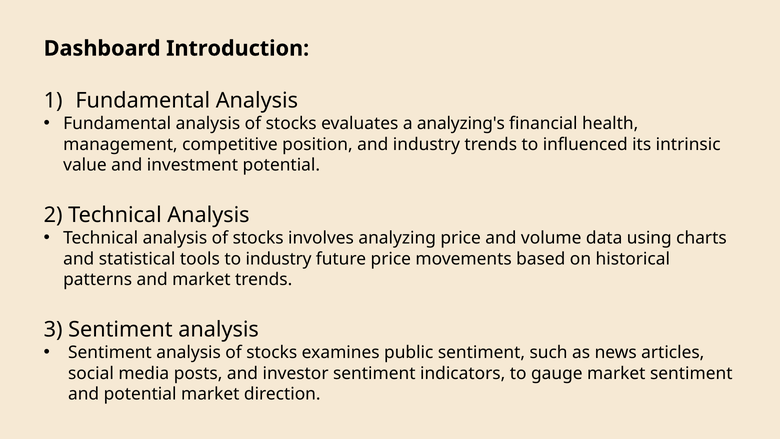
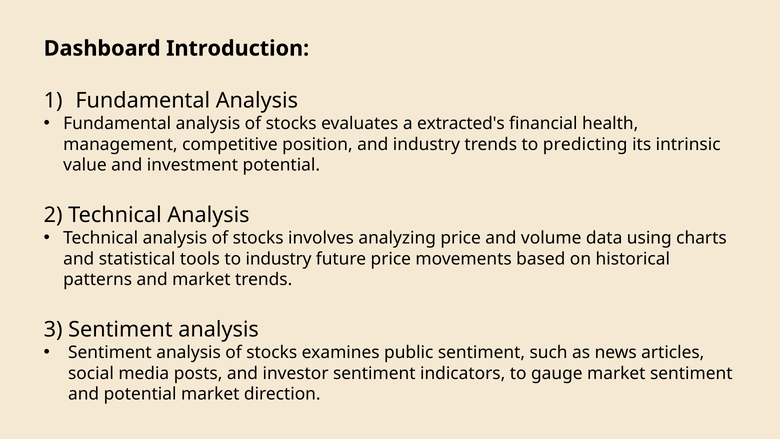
analyzing's: analyzing's -> extracted's (461, 124)
influenced: influenced -> predicting (585, 144)
